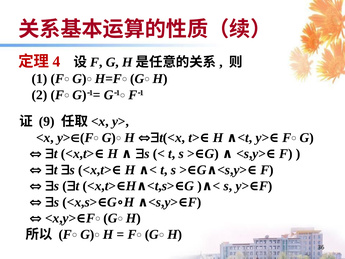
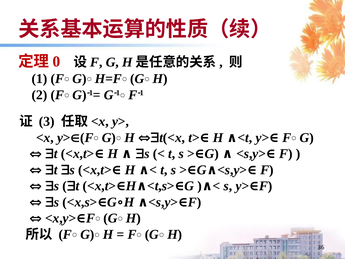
4: 4 -> 0 (57, 62)
9: 9 -> 3 (47, 121)
